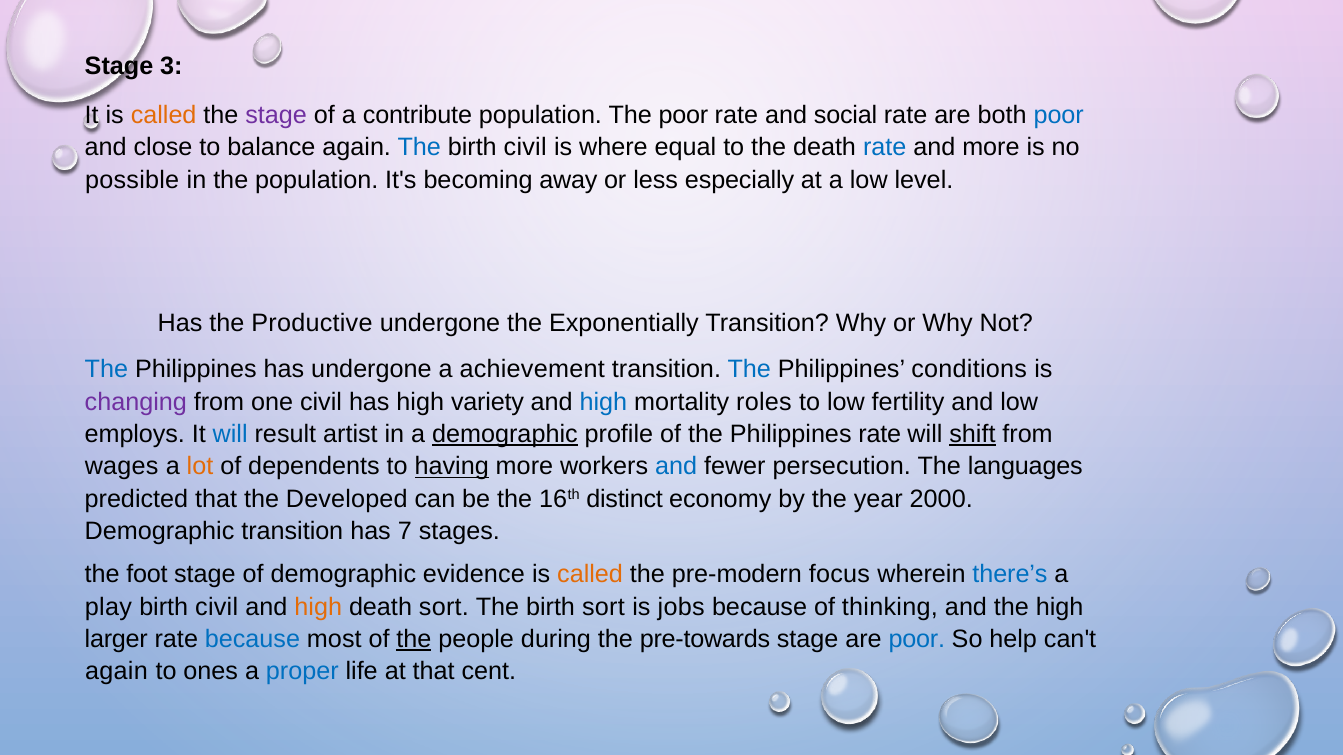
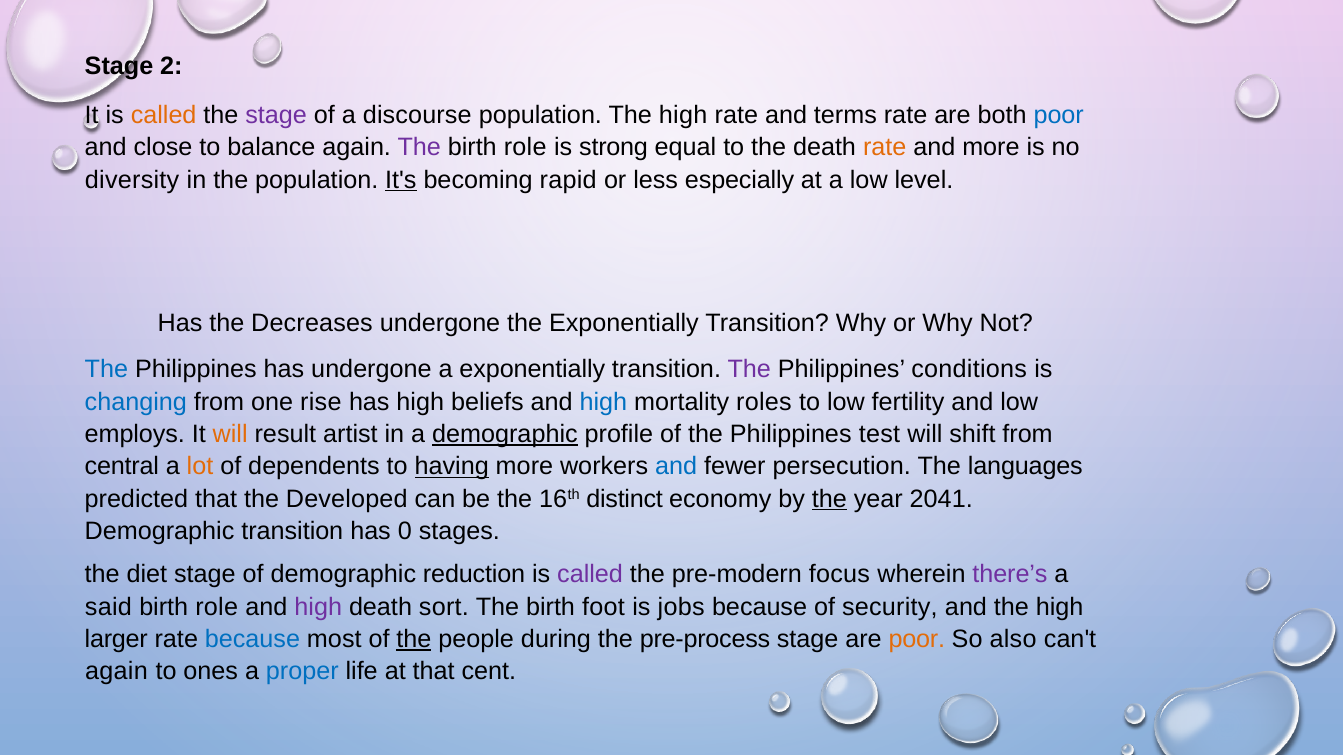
3: 3 -> 2 (171, 66)
contribute: contribute -> discourse (417, 115)
population The poor: poor -> high (683, 115)
social: social -> terms (845, 115)
The colour: blue -> purple (419, 148)
civil: civil -> role (525, 148)
where: where -> strong (614, 148)
rate colour: blue -> orange (885, 148)
possible: possible -> diversity (132, 180)
It's underline: none -> present (401, 180)
away: away -> rapid (568, 180)
Productive: Productive -> Decreases (312, 323)
a achievement: achievement -> exponentially (532, 370)
The colour: blue -> purple (749, 370)
changing colour: purple -> blue (136, 402)
one civil: civil -> rise (321, 402)
variety: variety -> beliefs (487, 402)
will colour: blue -> orange (230, 434)
Philippines rate: rate -> test (879, 434)
shift underline: present -> none (972, 434)
wages: wages -> central (122, 467)
the underline: none -> present (829, 499)
2000: 2000 -> 2041 (941, 499)
7: 7 -> 0 (405, 531)
foot: foot -> diet (147, 575)
evidence: evidence -> reduction (474, 575)
called colour: orange -> purple (590, 575)
there’s colour: blue -> purple (1010, 575)
play: play -> said (108, 607)
civil: civil -> role (217, 607)
high colour: orange -> purple (318, 607)
birth sort: sort -> foot (603, 607)
thinking: thinking -> security (890, 607)
pre-towards: pre-towards -> pre-process (705, 640)
poor colour: blue -> orange (917, 640)
help: help -> also (1013, 640)
